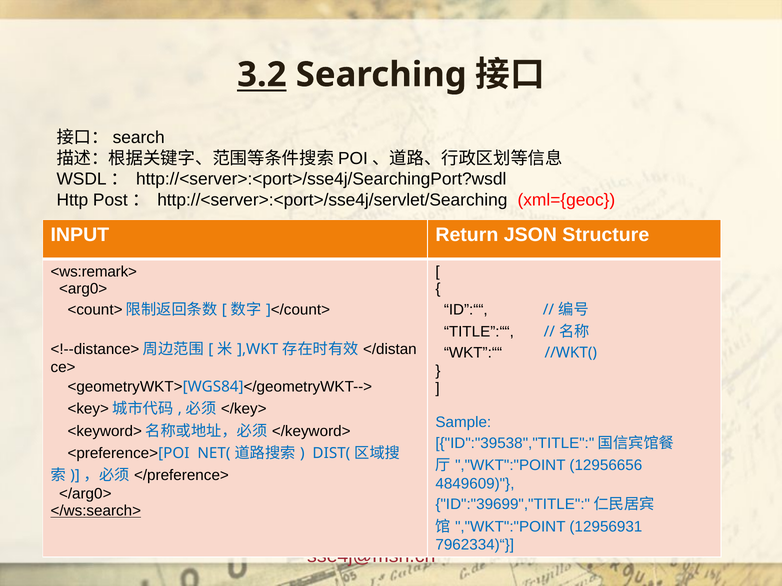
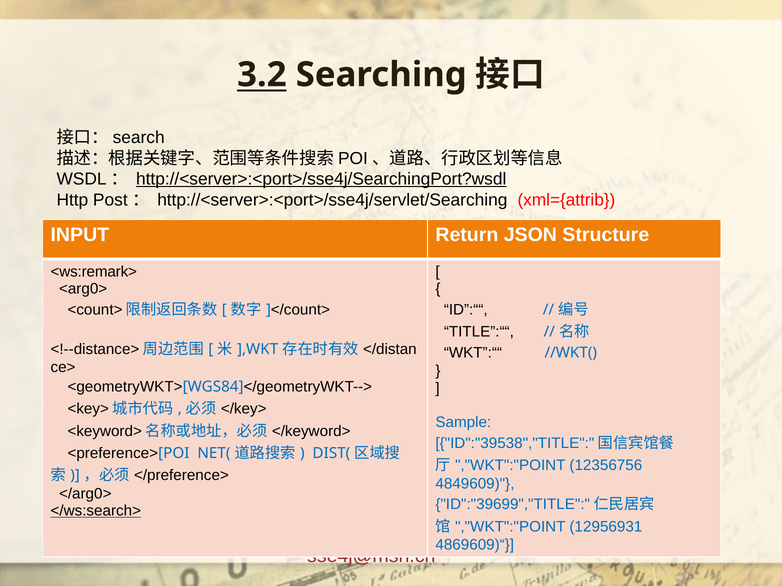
http://<server>:<port>/sse4j/SearchingPort?wsdl underline: none -> present (321, 179)
xml={geoc: xml={geoc -> xml={attrib (566, 200)
12956656: 12956656 -> 12356756 (606, 466)
7962334)“: 7962334)“ -> 4869609)“ (475, 545)
